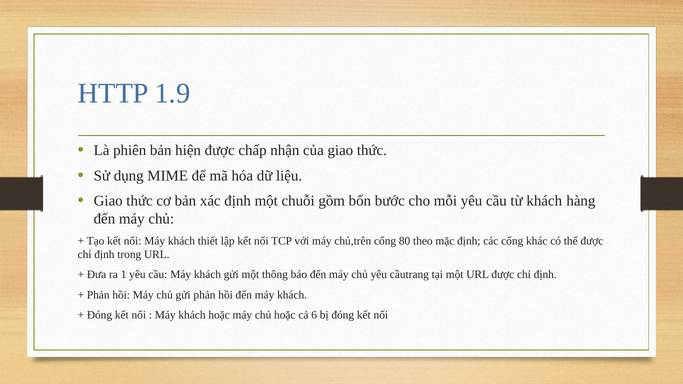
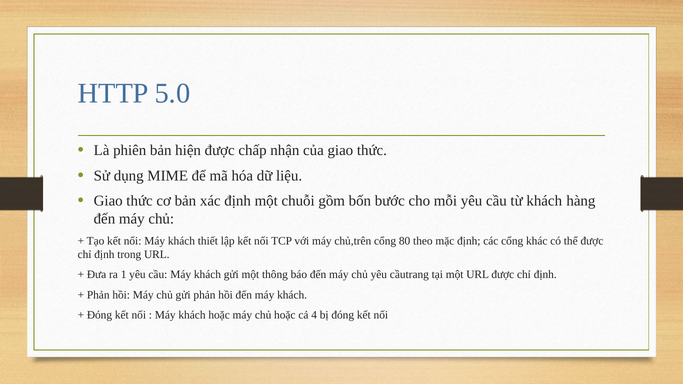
1.9: 1.9 -> 5.0 (173, 94)
6: 6 -> 4 (314, 315)
